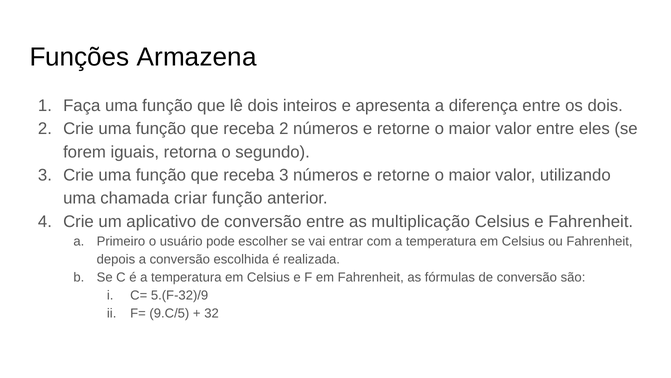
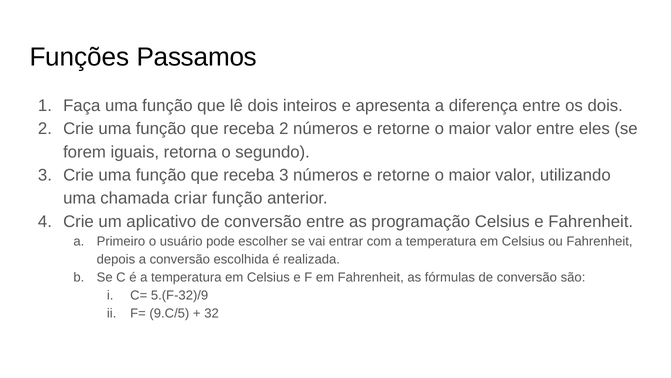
Armazena: Armazena -> Passamos (197, 57)
multiplicação: multiplicação -> programação (421, 221)
